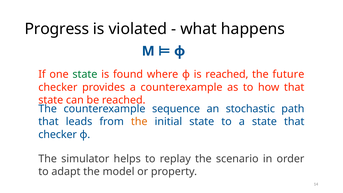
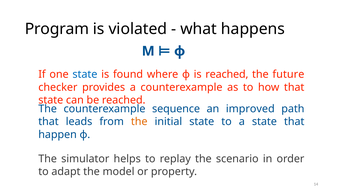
Progress: Progress -> Program (57, 29)
state colour: green -> blue (85, 74)
stochastic: stochastic -> improved (250, 109)
checker: checker -> happen (58, 134)
